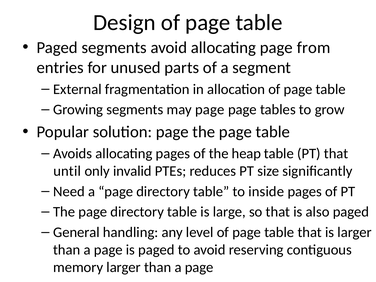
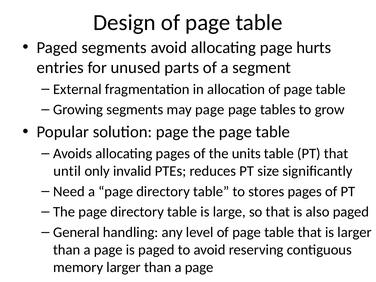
from: from -> hurts (314, 48)
heap: heap -> units (246, 153)
inside: inside -> stores (266, 191)
